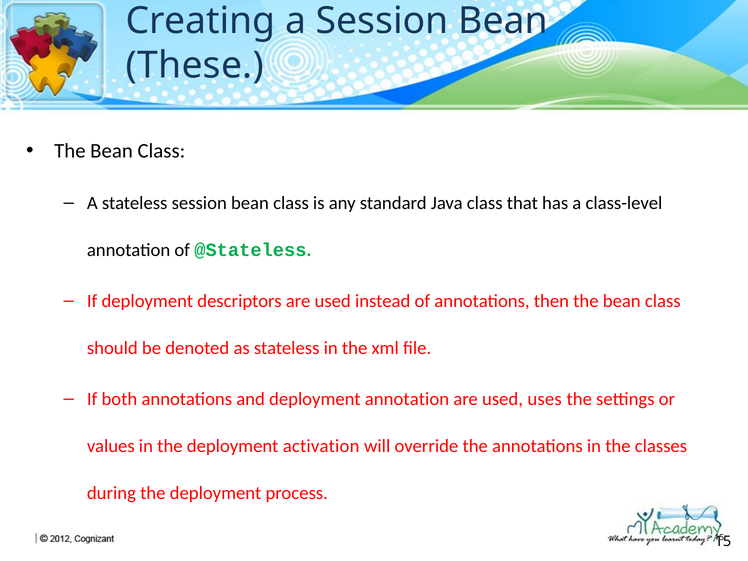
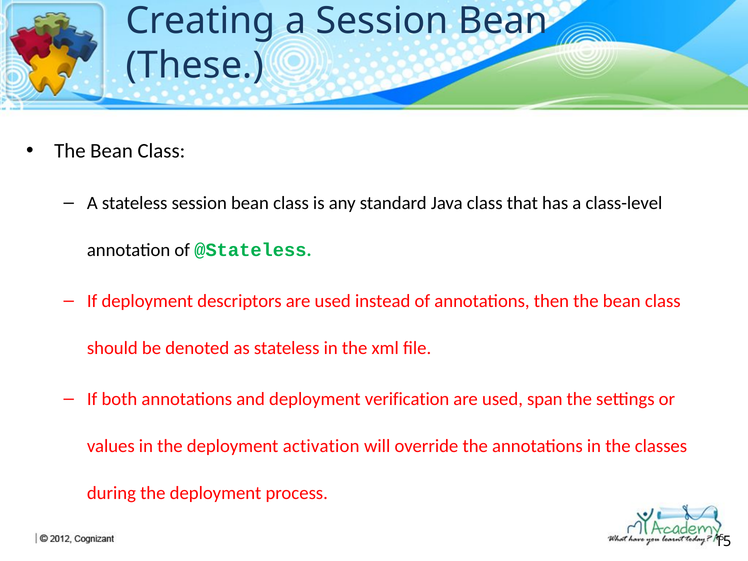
deployment annotation: annotation -> verification (407, 399)
uses: uses -> span (545, 399)
